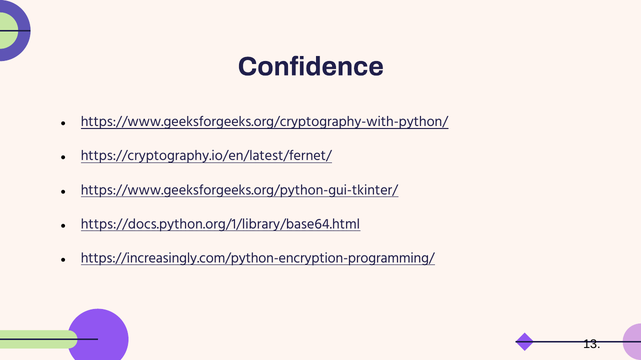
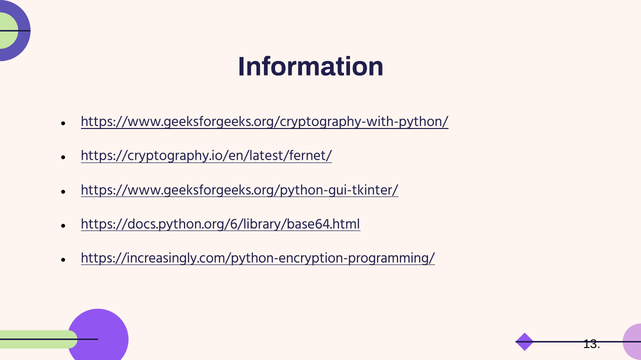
Confidence: Confidence -> Information (311, 67)
https://docs.python.org/1/library/base64.html: https://docs.python.org/1/library/base64.html -> https://docs.python.org/6/library/base64.html (220, 224)
